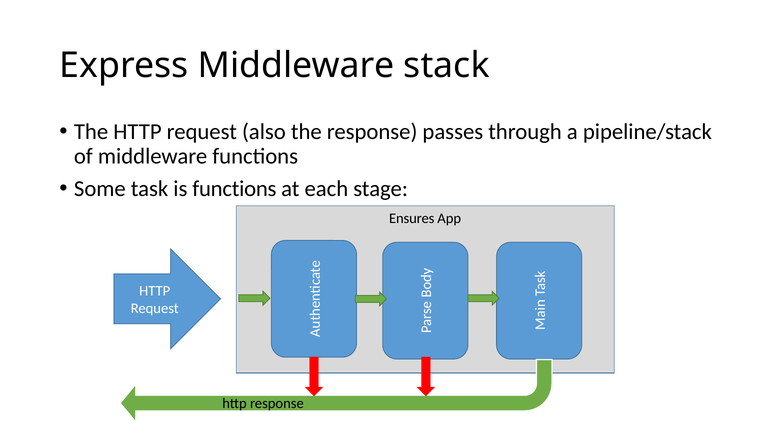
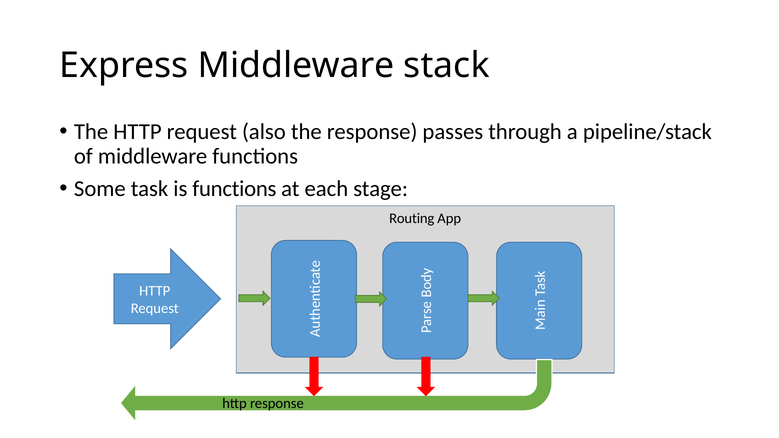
Ensures: Ensures -> Routing (412, 218)
